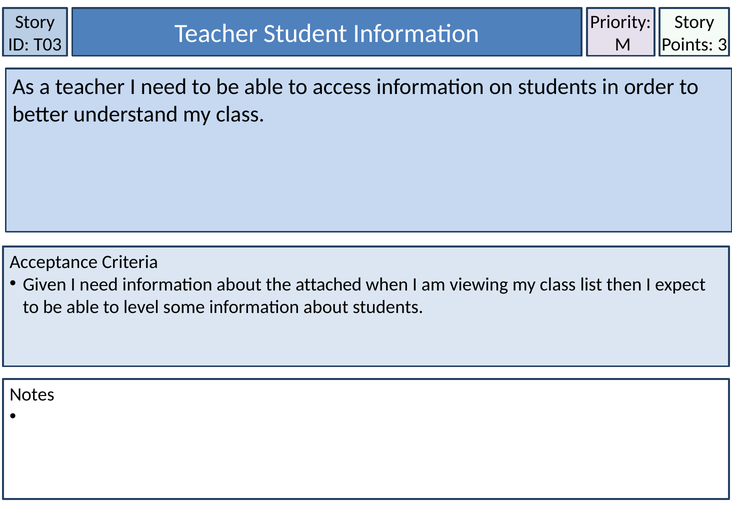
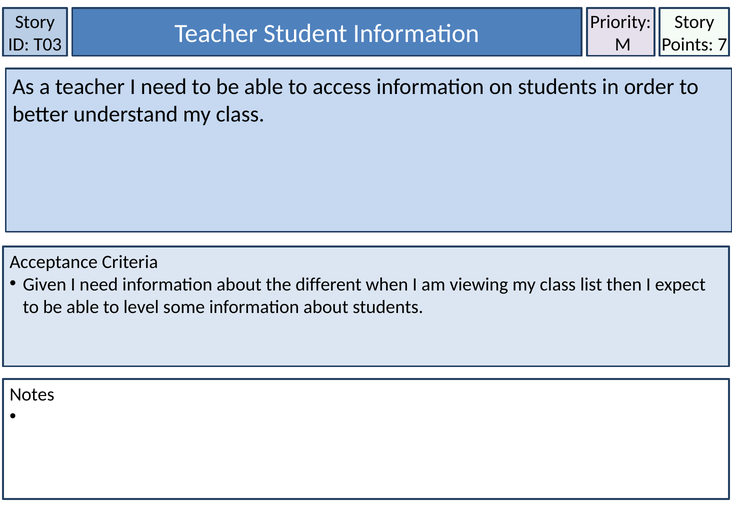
3: 3 -> 7 (722, 45)
attached: attached -> different (329, 284)
